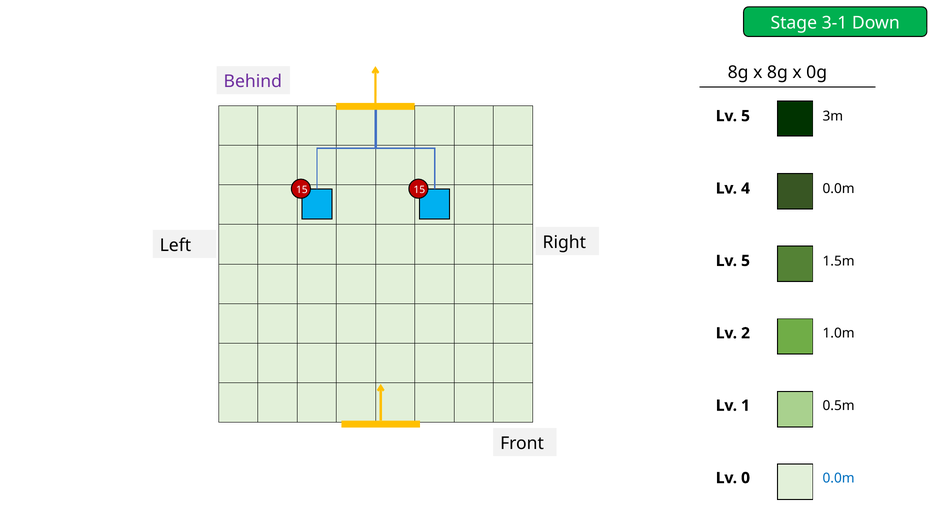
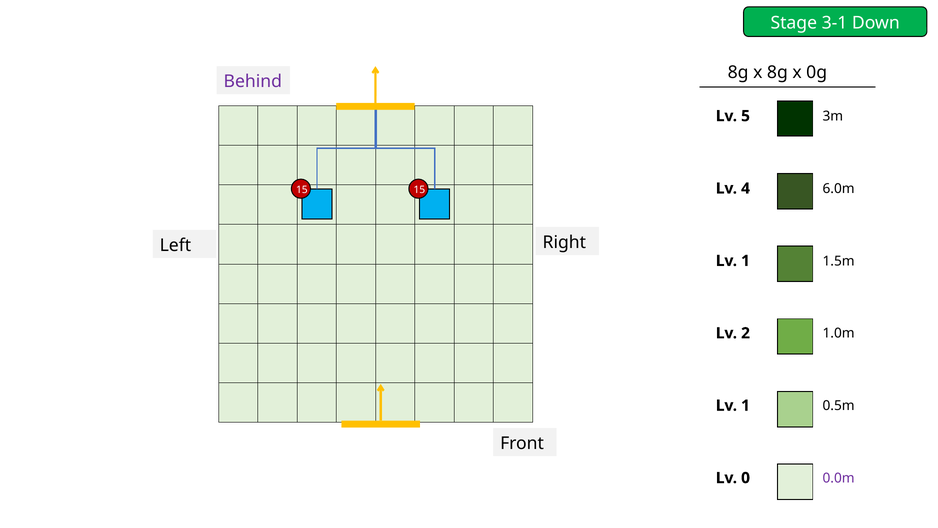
0.0m: 0.0m -> 6.0m (839, 189)
5: 5 -> 1 (746, 261)
0.0m colour: blue -> purple (839, 478)
